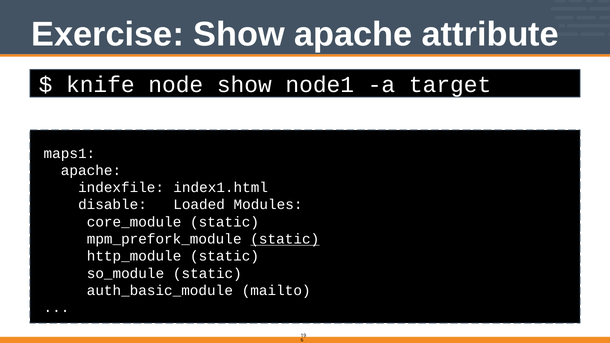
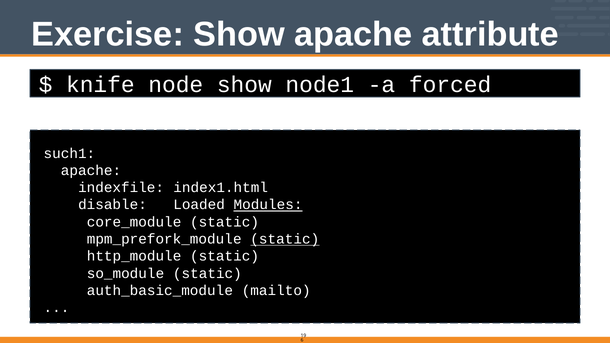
target: target -> forced (450, 85)
maps1: maps1 -> such1 (69, 153)
Modules underline: none -> present (268, 205)
